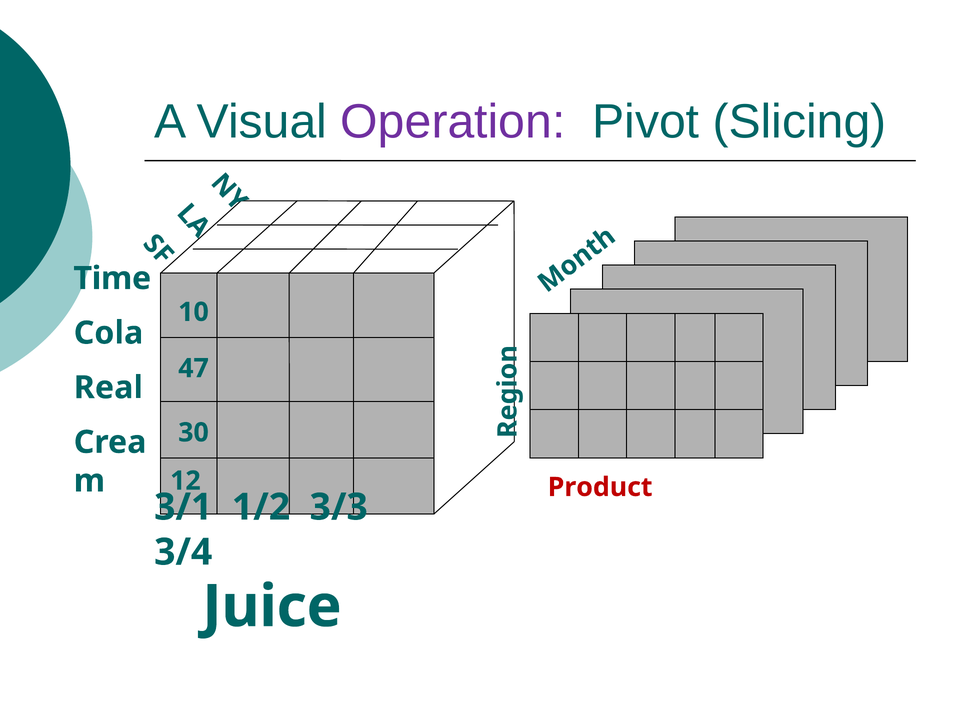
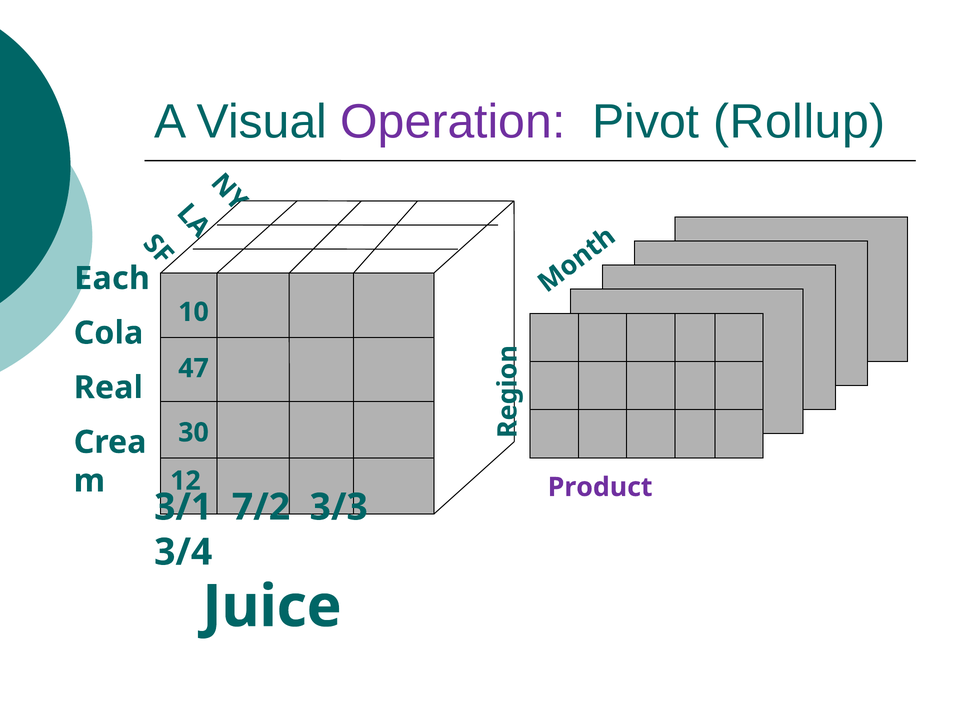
Slicing: Slicing -> Rollup (799, 122)
Time: Time -> Each (112, 278)
Product colour: red -> purple (600, 487)
1/2: 1/2 -> 7/2 (261, 507)
